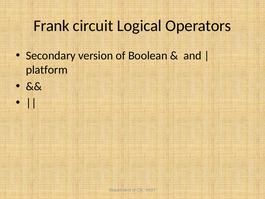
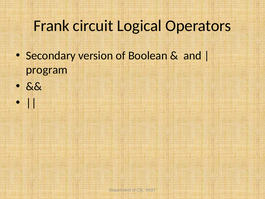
platform: platform -> program (47, 70)
